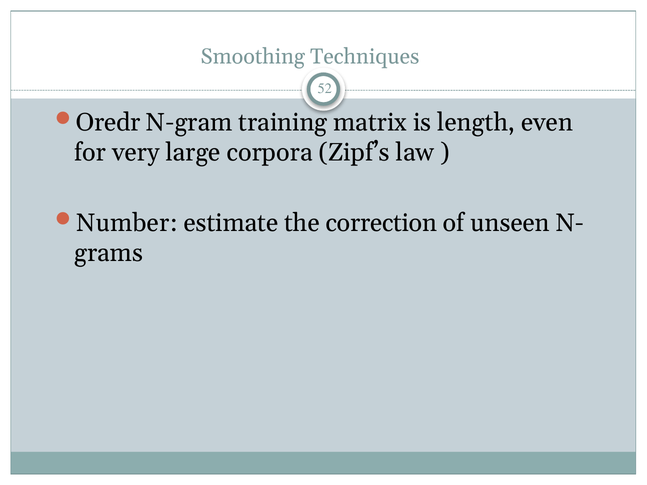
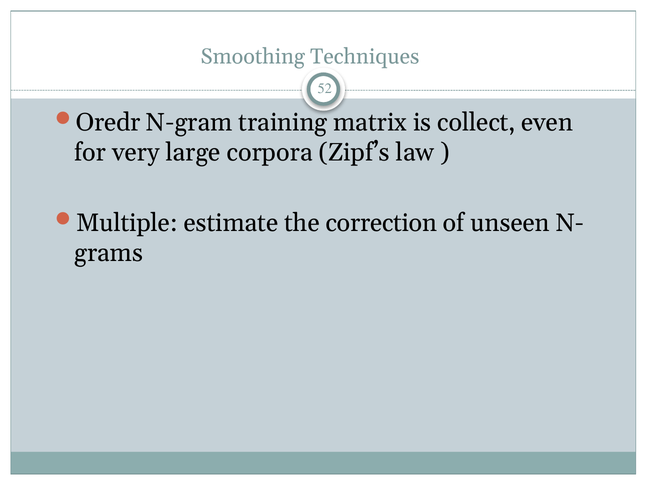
length: length -> collect (476, 122)
Number: Number -> Multiple (127, 223)
